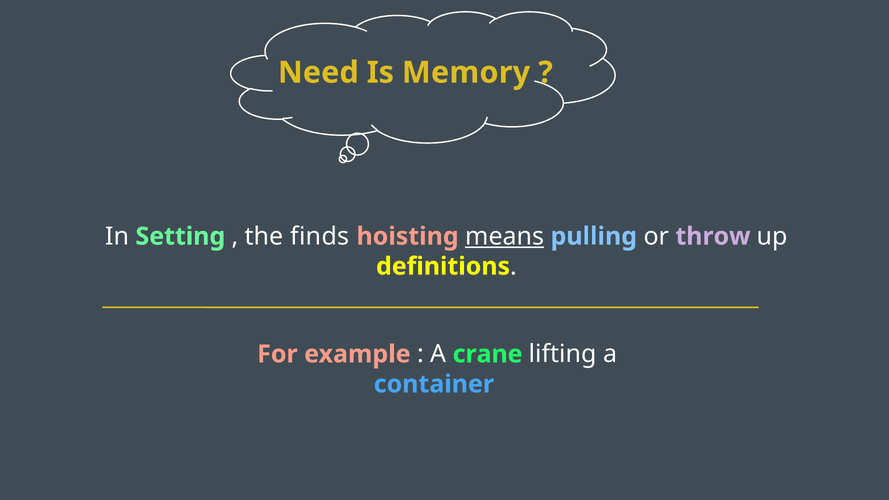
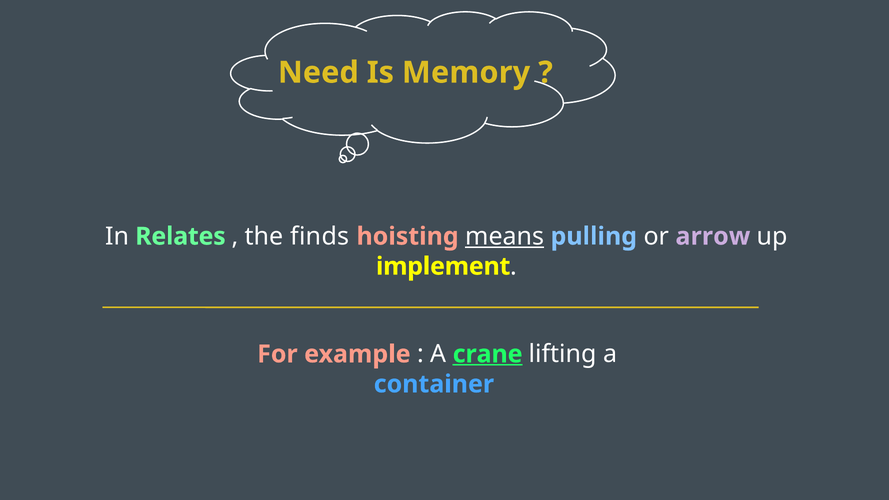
Setting: Setting -> Relates (180, 236)
throw: throw -> arrow (713, 236)
definitions: definitions -> implement (443, 266)
crane underline: none -> present (488, 354)
